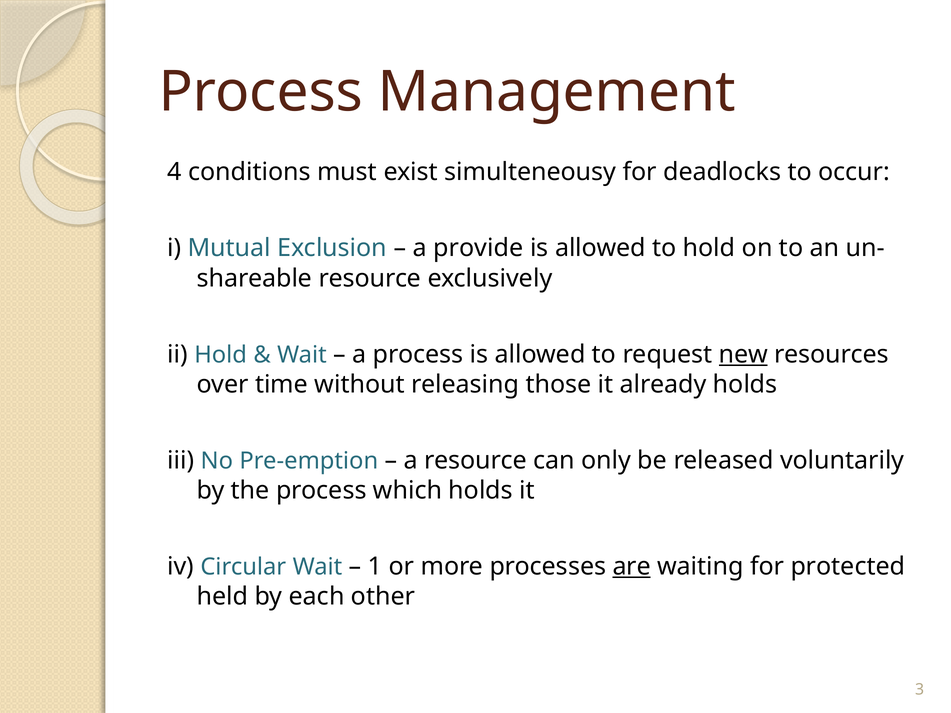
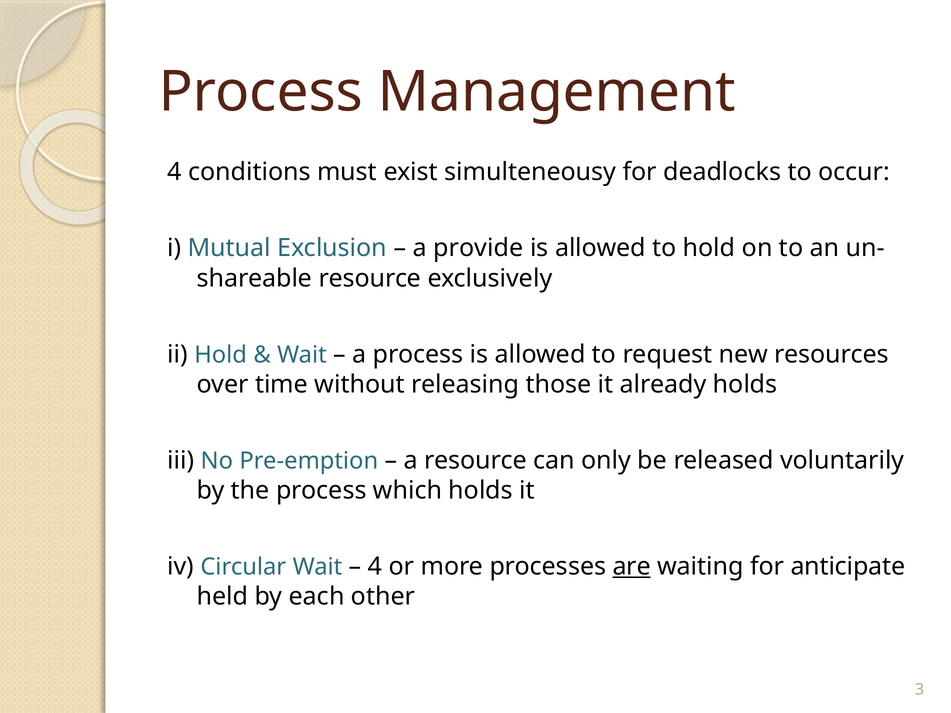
new underline: present -> none (743, 354)
1: 1 -> 4 (375, 567)
protected: protected -> anticipate (848, 567)
